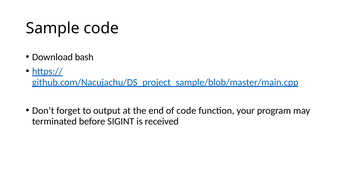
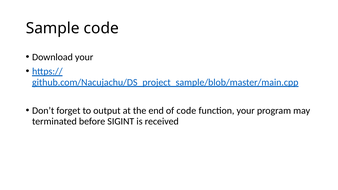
Download bash: bash -> your (84, 57)
